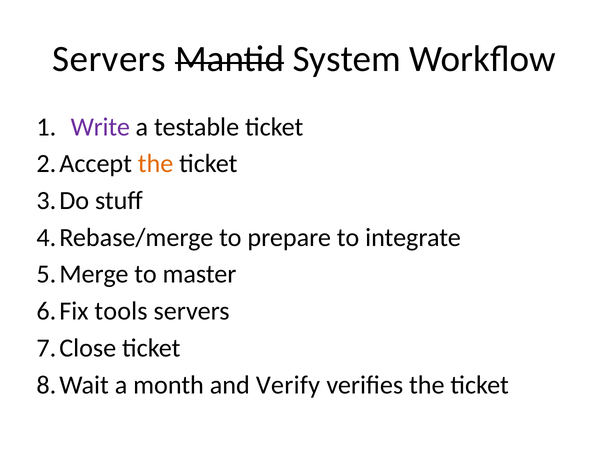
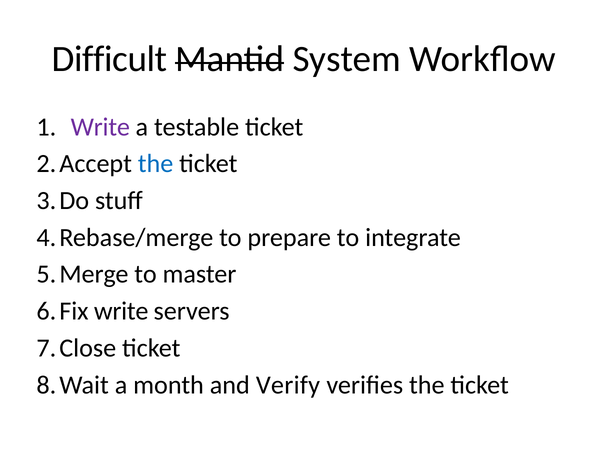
Servers: Servers -> Difficult (109, 59)
the colour: orange -> blue (156, 164)
tools: tools -> write (121, 311)
